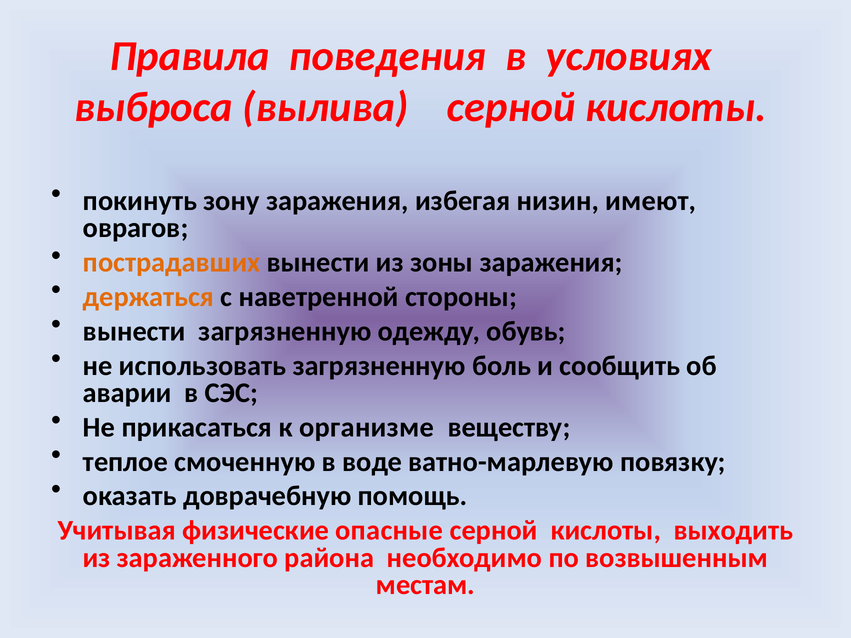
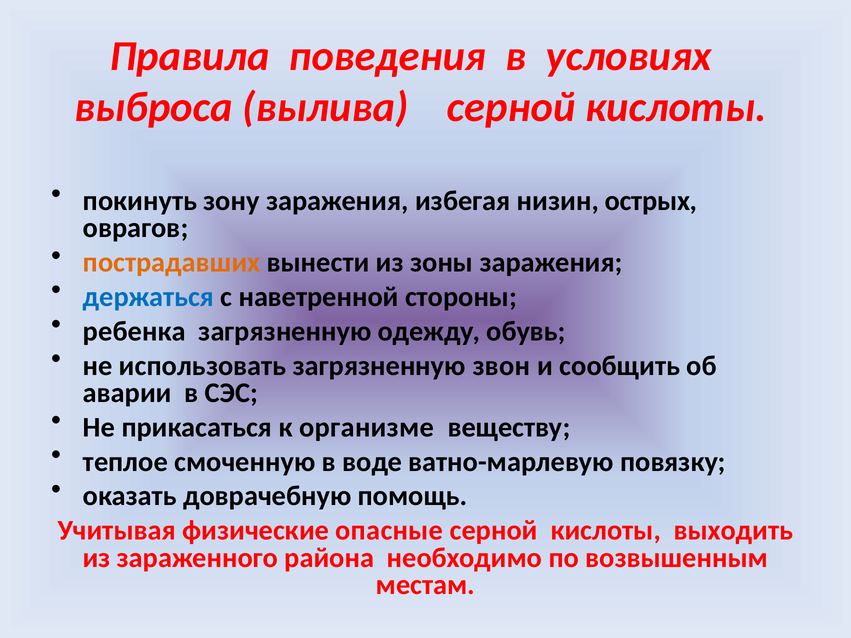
имеют: имеют -> острых (651, 201)
держаться colour: orange -> blue (148, 297)
вынести: вынести -> ребенка (134, 331)
боль: боль -> звон (501, 366)
